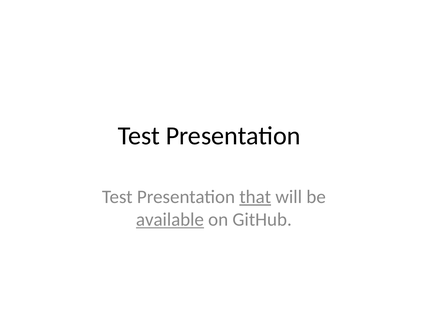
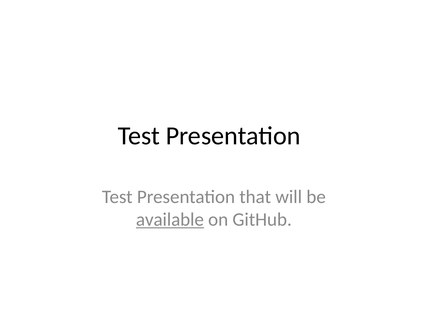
that underline: present -> none (255, 197)
